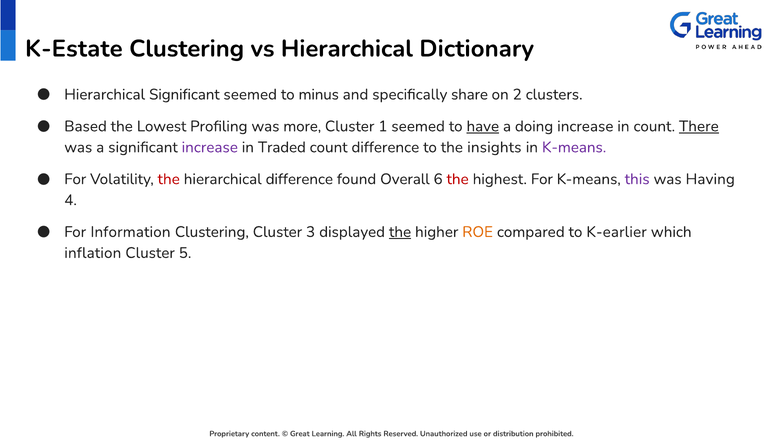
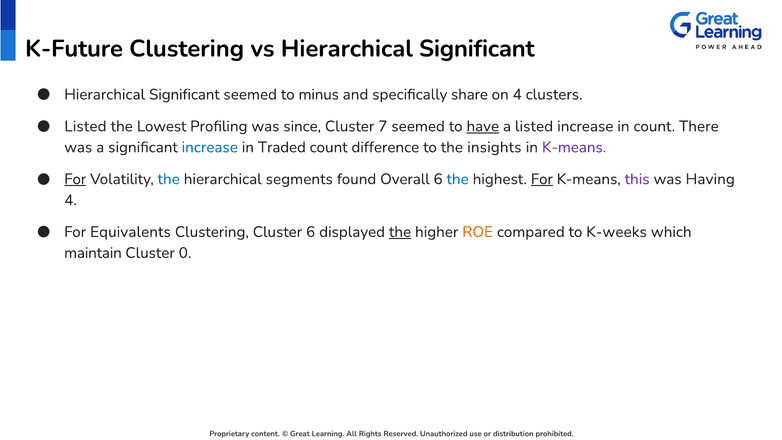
K-Estate: K-Estate -> K-Future (74, 49)
vs Hierarchical Dictionary: Dictionary -> Significant (477, 49)
on 2: 2 -> 4 (517, 94)
Based: Based -> Listed (85, 126)
more: more -> since (302, 126)
1: 1 -> 7 (383, 126)
a doing: doing -> listed (534, 126)
There underline: present -> none (699, 126)
increase colour: purple -> blue (210, 147)
For underline: none -> present (75, 179)
the colour: red -> blue (169, 179)
hierarchical difference: difference -> segments (299, 179)
the colour: red -> blue (458, 179)
For underline: none -> present (542, 179)
Information: Information -> Equivalents (130, 232)
Cluster 3: 3 -> 6 (311, 232)
K-earlier: K-earlier -> K-weeks (617, 232)
inflation: inflation -> maintain (93, 253)
5: 5 -> 0 (185, 253)
